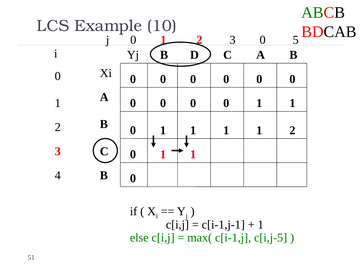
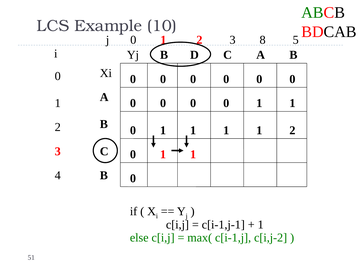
3 0: 0 -> 8 (263, 40)
c[i,j-5: c[i,j-5 -> c[i,j-2 (271, 238)
